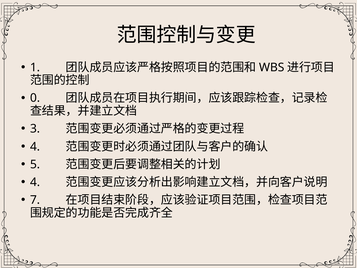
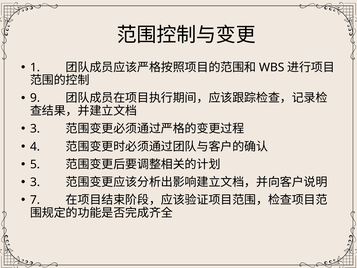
0: 0 -> 9 (35, 98)
4: 4 -> 3 (35, 182)
